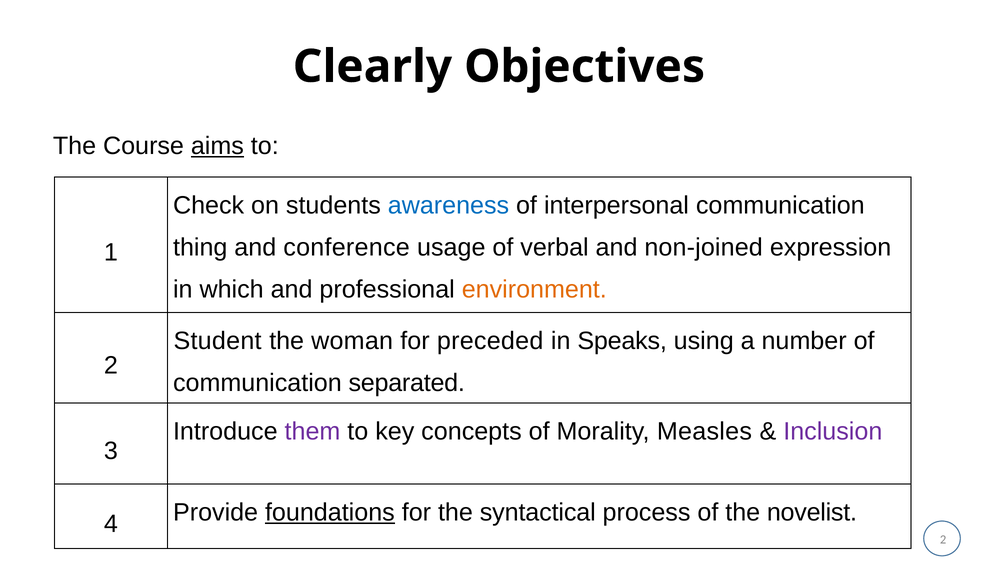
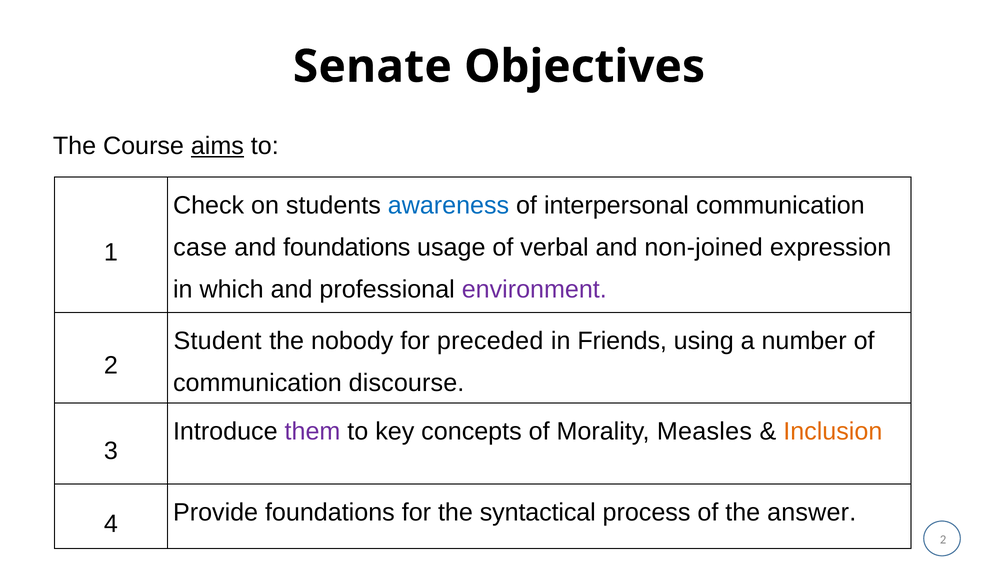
Clearly: Clearly -> Senate (372, 67)
thing: thing -> case (200, 247)
and conference: conference -> foundations (347, 247)
environment colour: orange -> purple (534, 289)
woman: woman -> nobody (352, 341)
Speaks: Speaks -> Friends (622, 341)
separated: separated -> discourse (407, 383)
Inclusion colour: purple -> orange (833, 431)
foundations underline: present -> none (330, 512)
novelist: novelist -> answer (812, 512)
